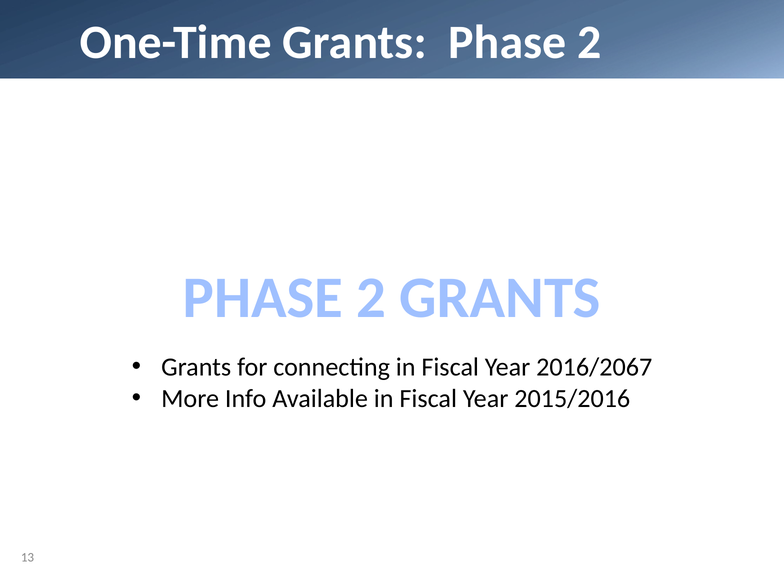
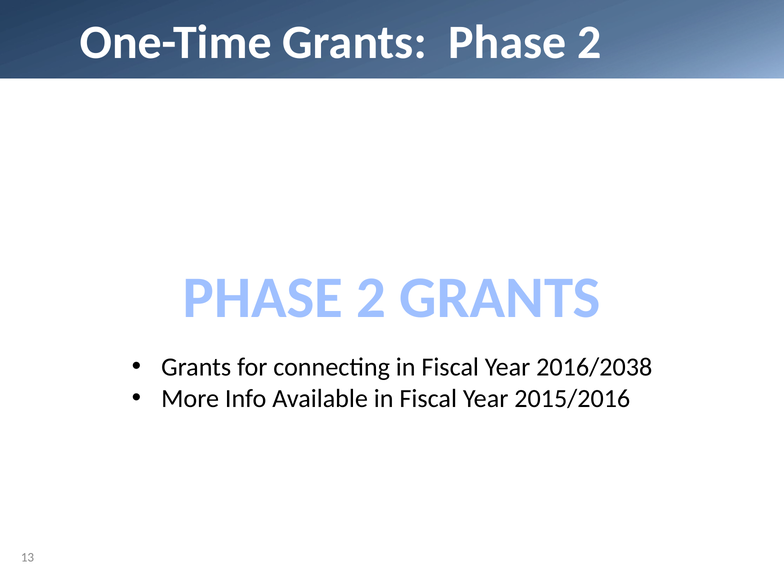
2016/2067: 2016/2067 -> 2016/2038 (594, 367)
